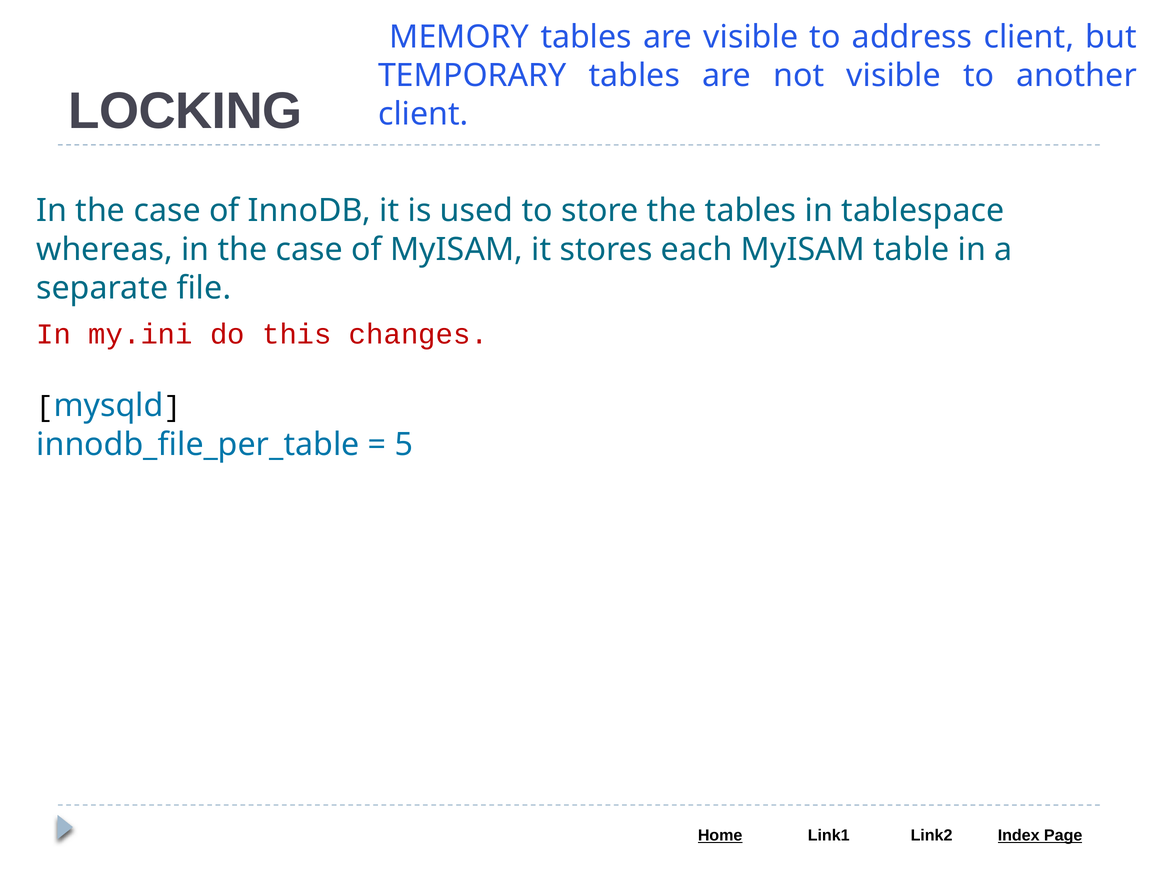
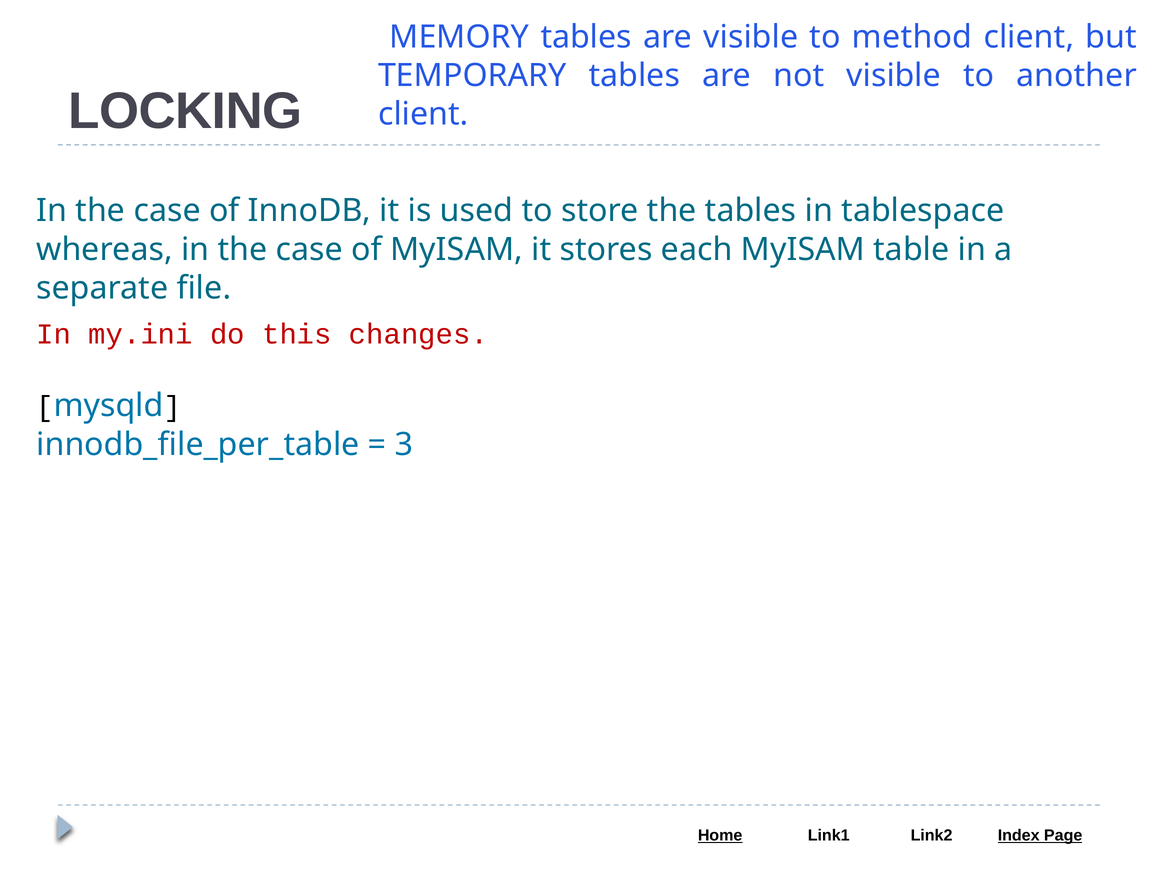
address: address -> method (912, 37)
5: 5 -> 3 (404, 444)
